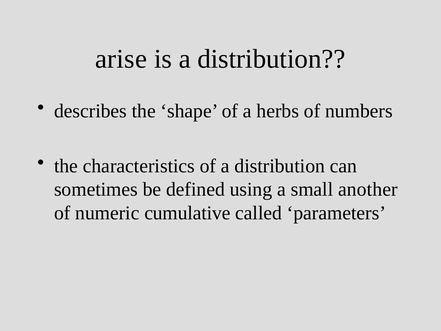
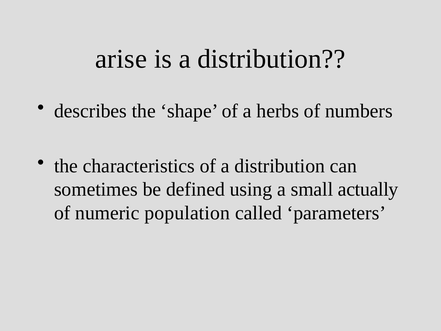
another: another -> actually (368, 189)
cumulative: cumulative -> population (187, 213)
